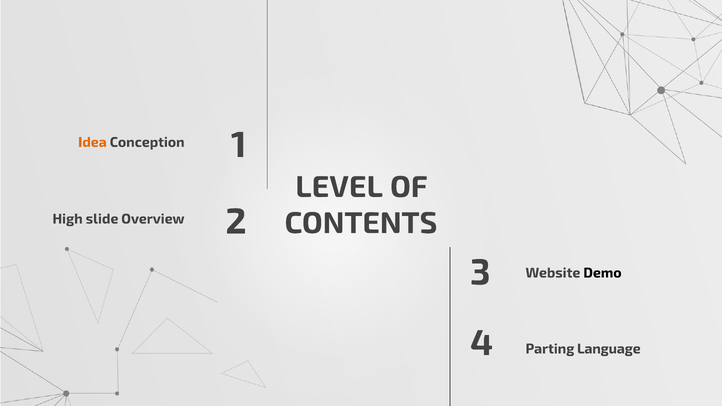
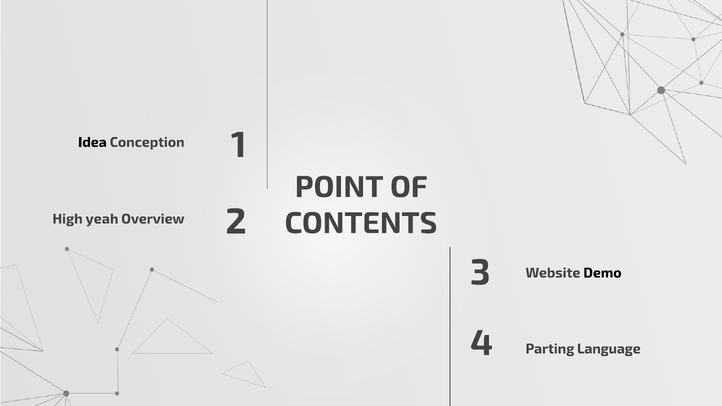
Idea colour: orange -> black (92, 142)
LEVEL: LEVEL -> POINT (339, 187)
slide: slide -> yeah (102, 219)
